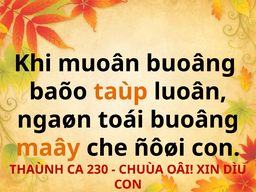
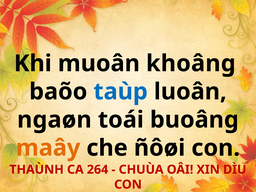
muoân buoâng: buoâng -> khoâng (191, 63)
taùp colour: orange -> blue (121, 92)
230: 230 -> 264 (98, 170)
